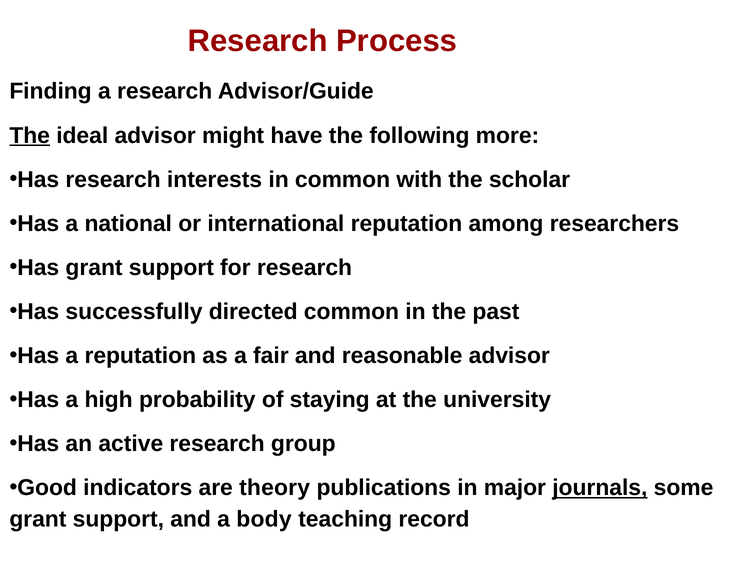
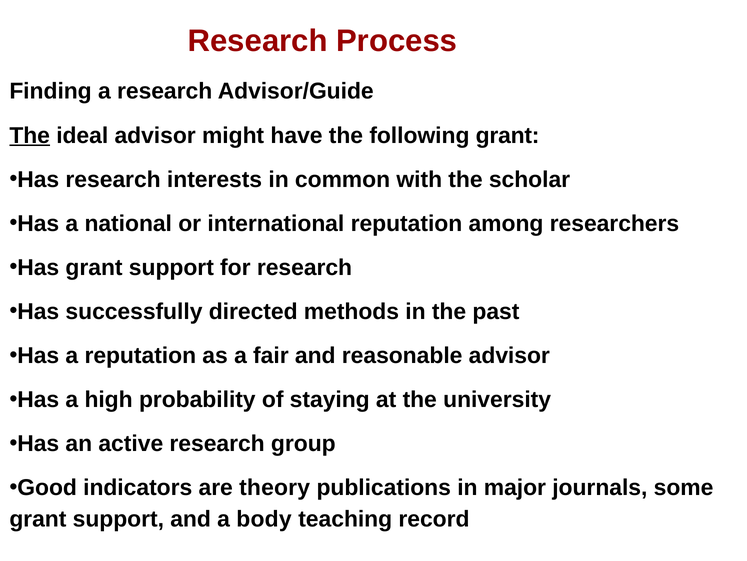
following more: more -> grant (508, 135)
directed common: common -> methods (351, 312)
journals underline: present -> none (600, 488)
